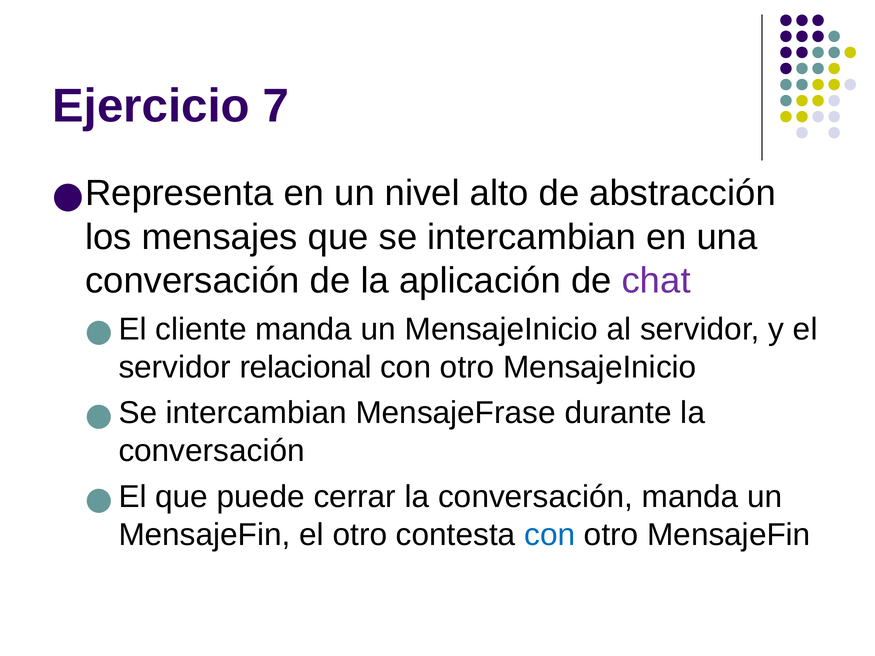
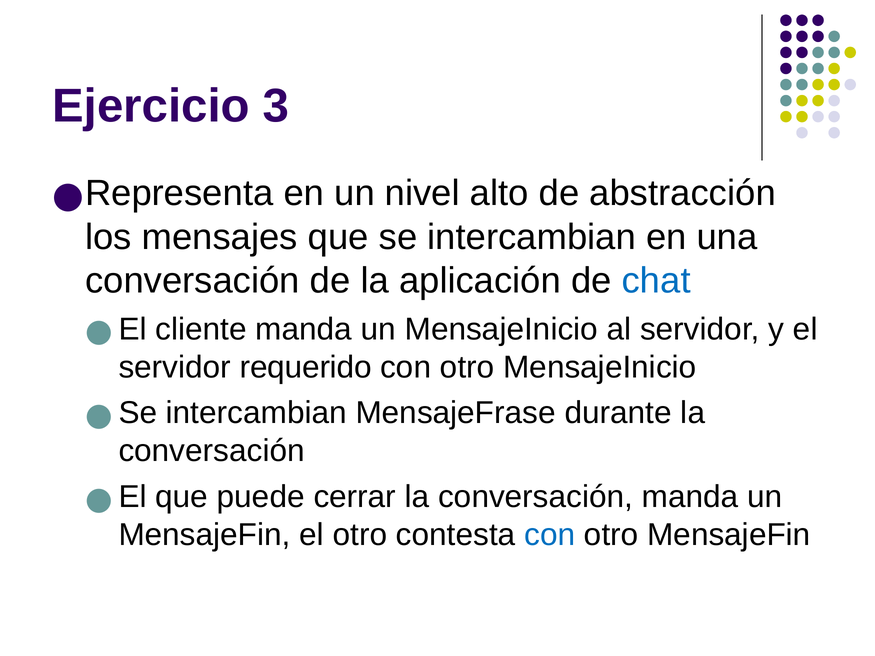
7: 7 -> 3 (276, 106)
chat colour: purple -> blue (656, 281)
relacional: relacional -> requerido (306, 367)
